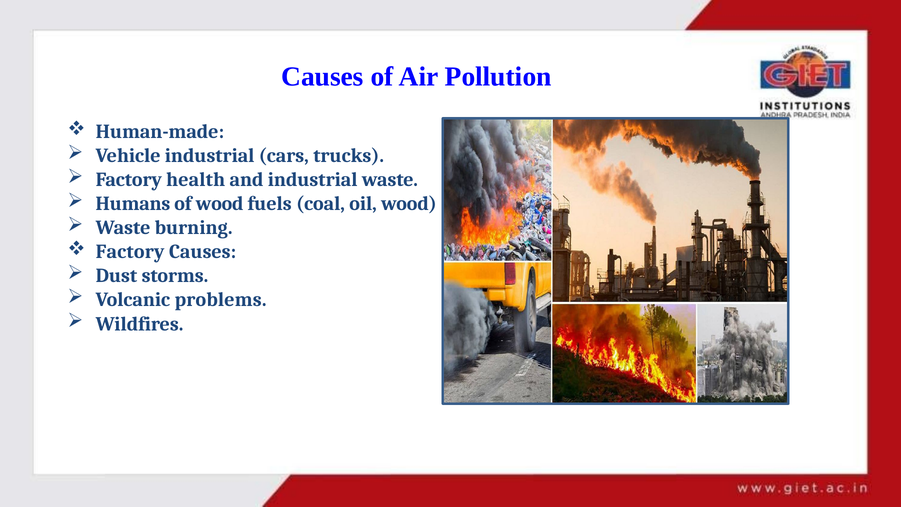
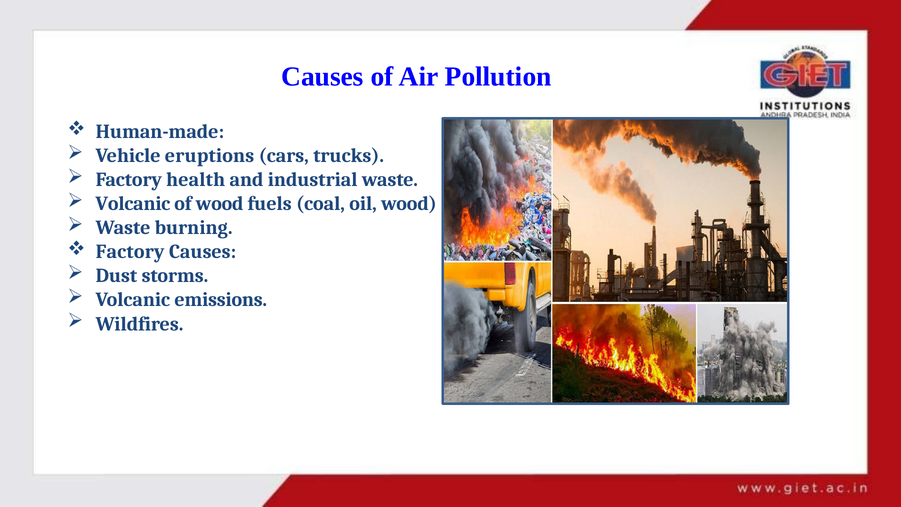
Vehicle industrial: industrial -> eruptions (210, 156)
Humans: Humans -> Volcanic (133, 204)
problems: problems -> emissions (221, 300)
